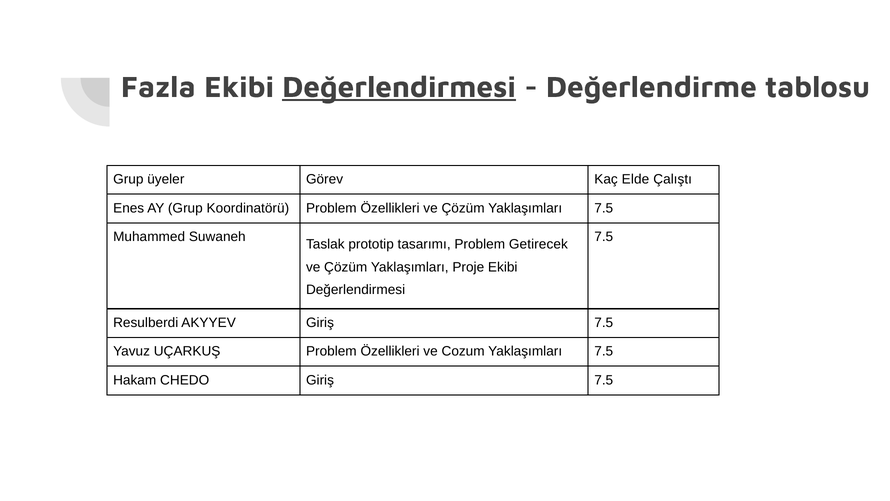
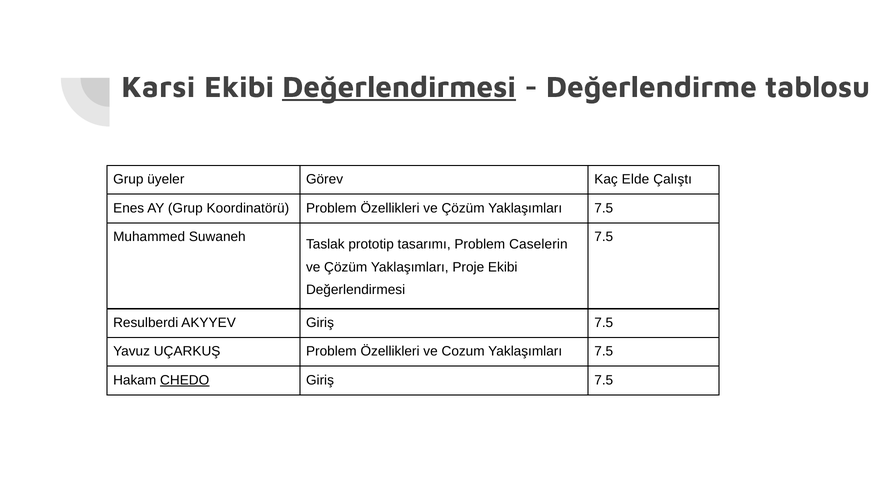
Fazla: Fazla -> Karsi (158, 87)
Getirecek: Getirecek -> Caselerin (538, 244)
CHEDO underline: none -> present (185, 380)
